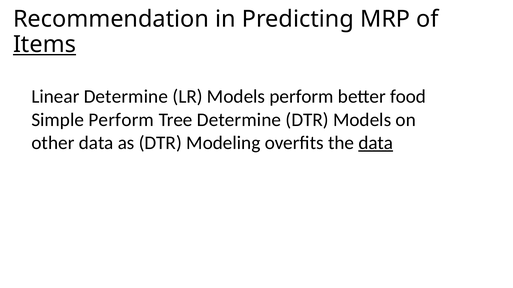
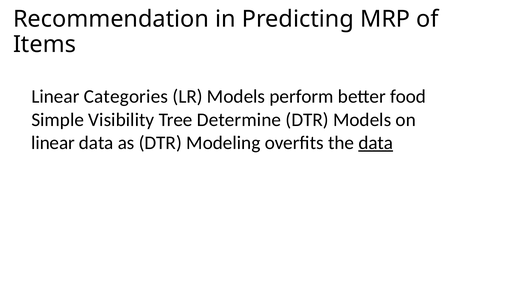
Items underline: present -> none (45, 45)
Linear Determine: Determine -> Categories (126, 97)
Simple Perform: Perform -> Visibility (121, 120)
other: other -> linear (53, 143)
